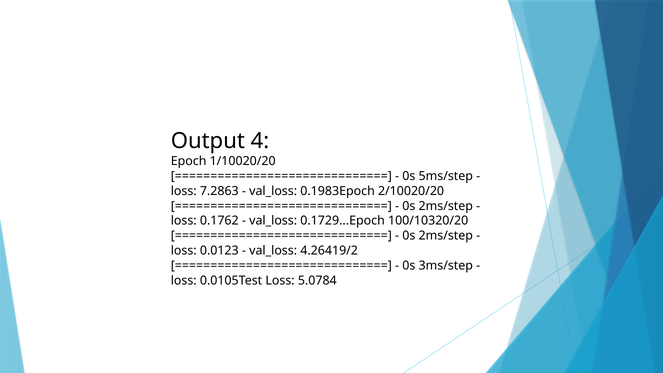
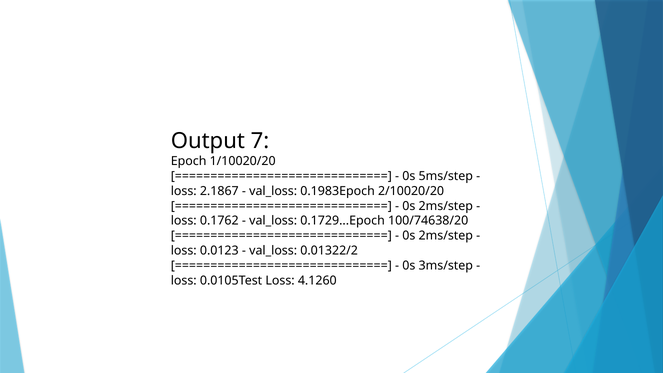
4: 4 -> 7 (260, 141)
7.2863: 7.2863 -> 2.1867 (219, 191)
100/10320/20: 100/10320/20 -> 100/74638/20 (428, 221)
4.26419/2: 4.26419/2 -> 0.01322/2 (329, 251)
5.0784: 5.0784 -> 4.1260 (317, 280)
